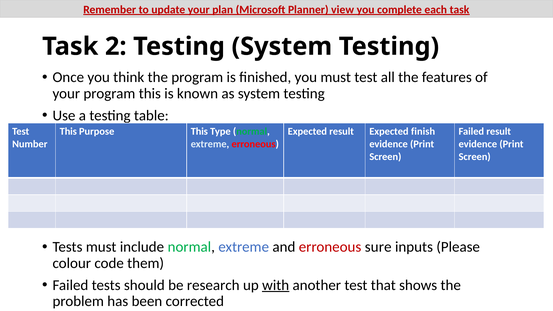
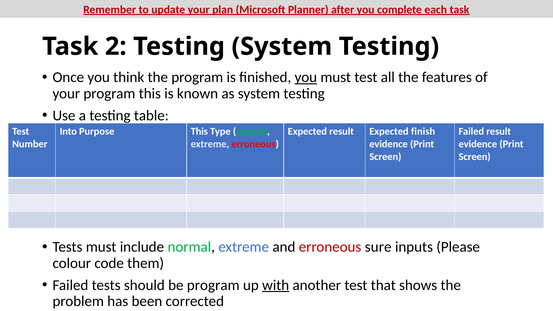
view: view -> after (343, 10)
you underline: none -> present (306, 77)
This: This -> Into (68, 132)
be research: research -> program (213, 285)
